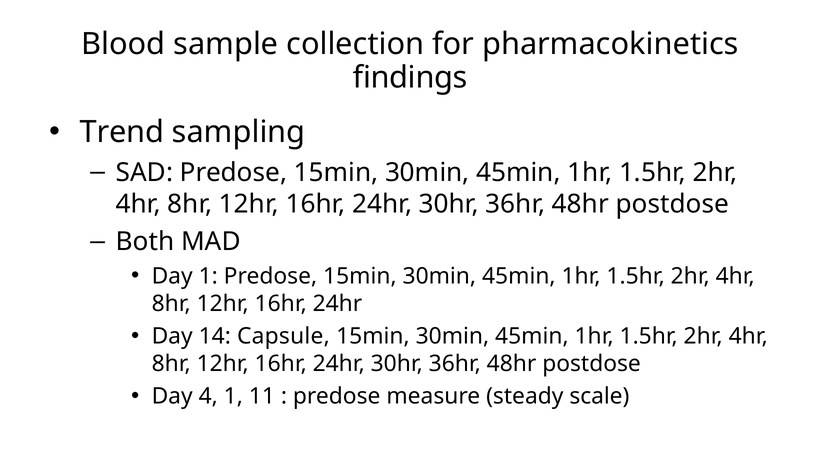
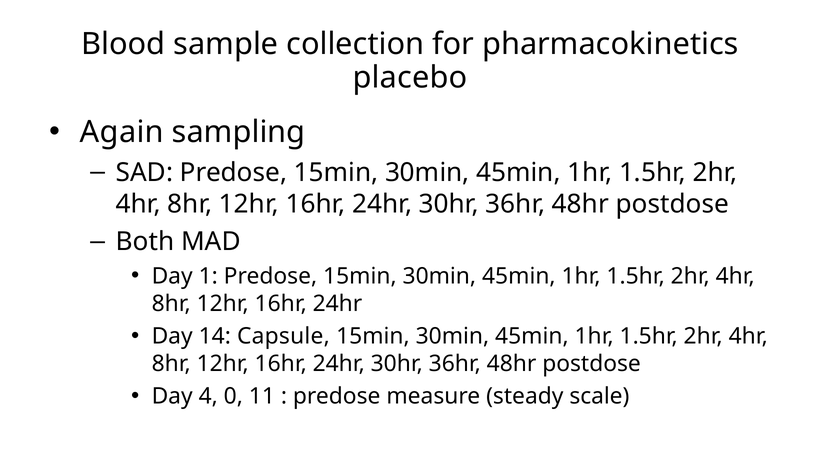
findings: findings -> placebo (410, 77)
Trend: Trend -> Again (122, 132)
4 1: 1 -> 0 (233, 397)
